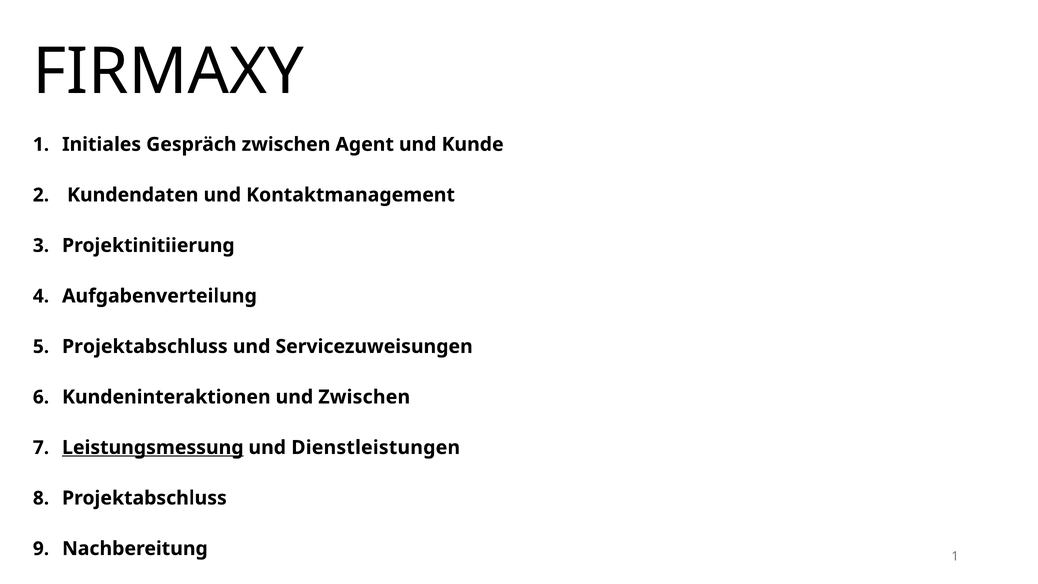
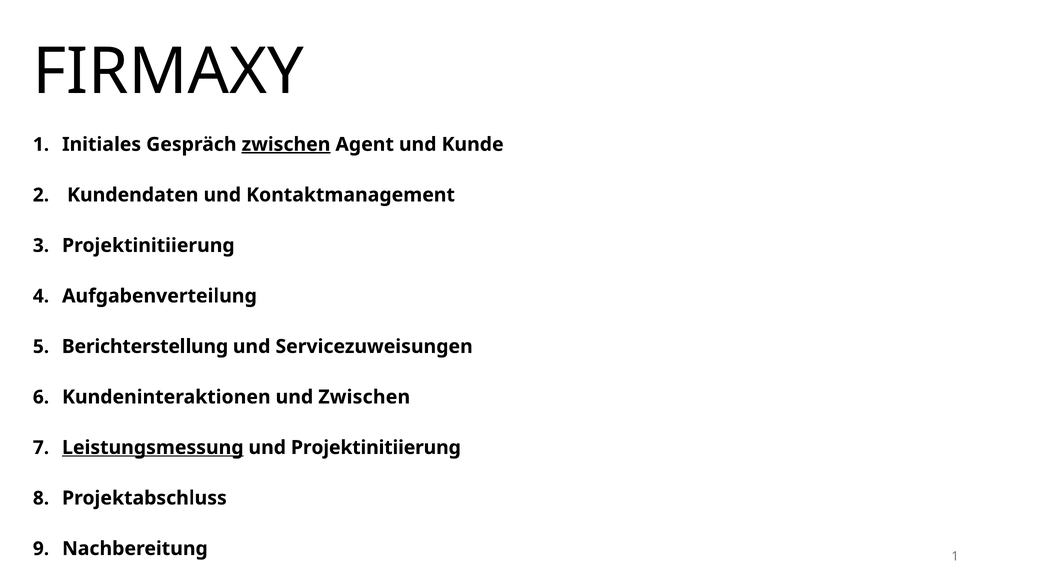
zwischen underline: none -> present (286, 144)
Projektabschluss: Projektabschluss -> Berichterstellung (145, 346)
und Dienstleistungen: Dienstleistungen -> Projektinitiierung (376, 447)
